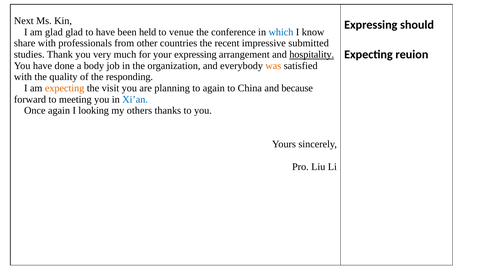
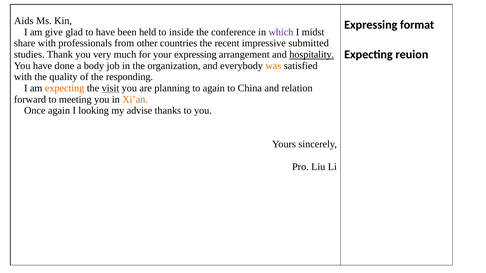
Next: Next -> Aids (24, 21)
should: should -> format (417, 25)
am glad: glad -> give (54, 32)
venue: venue -> inside (181, 32)
which colour: blue -> purple (281, 32)
know: know -> midst (313, 32)
visit underline: none -> present (110, 88)
because: because -> relation (297, 88)
Xi’an colour: blue -> orange (135, 100)
others: others -> advise (140, 111)
